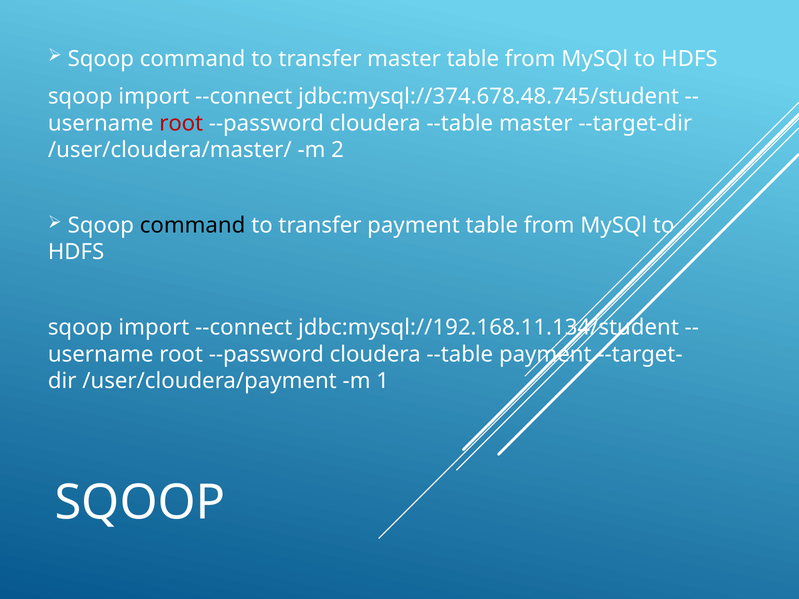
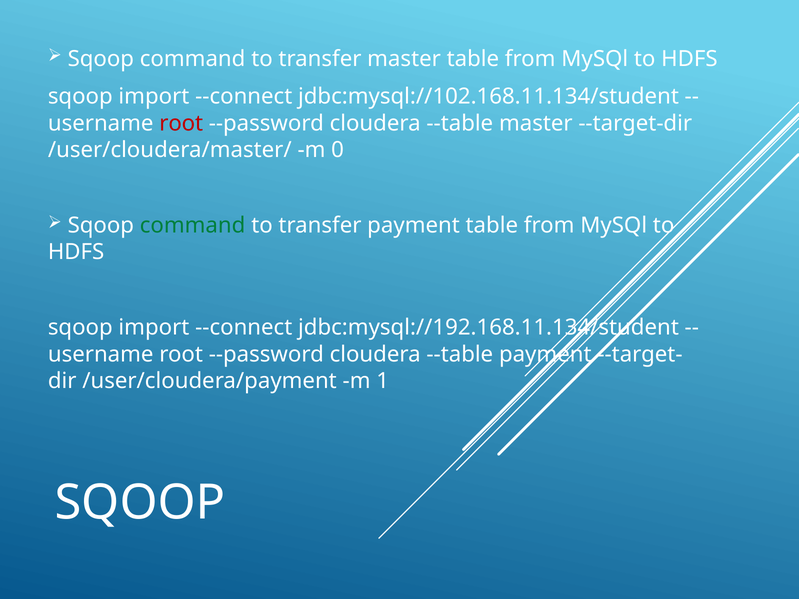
jdbc:mysql://374.678.48.745/student: jdbc:mysql://374.678.48.745/student -> jdbc:mysql://102.168.11.134/student (488, 97)
2: 2 -> 0 (338, 150)
command colour: black -> green (193, 226)
